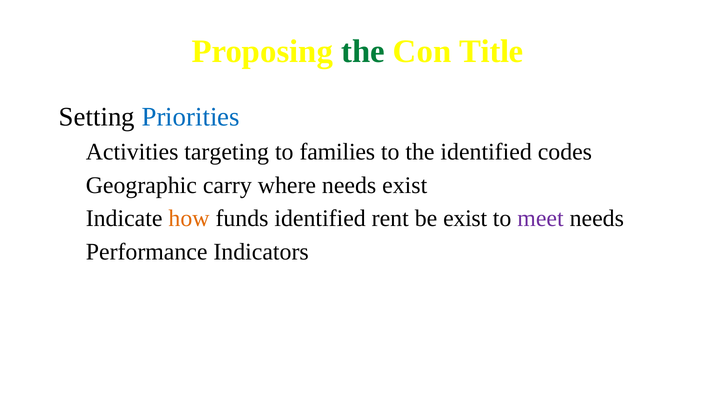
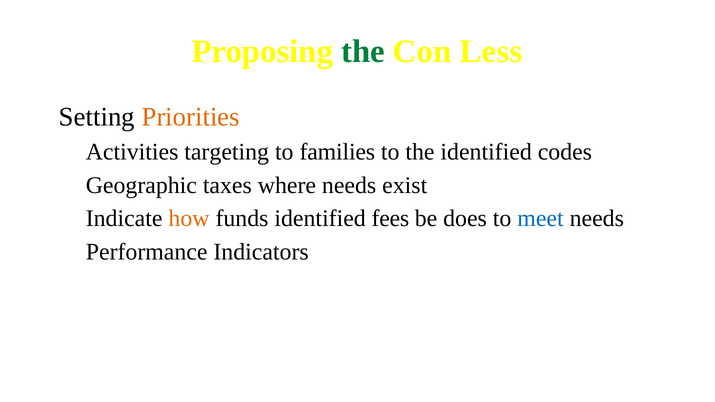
Title: Title -> Less (491, 51)
Priorities colour: blue -> orange (191, 117)
carry: carry -> taxes (227, 185)
rent: rent -> fees (390, 219)
be exist: exist -> does (465, 219)
meet colour: purple -> blue (540, 219)
